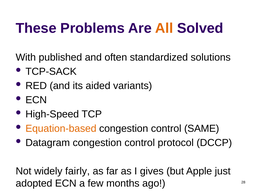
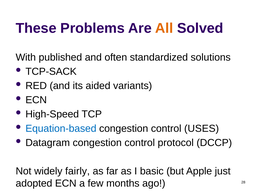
Equation-based colour: orange -> blue (61, 128)
SAME: SAME -> USES (202, 128)
gives: gives -> basic (152, 171)
